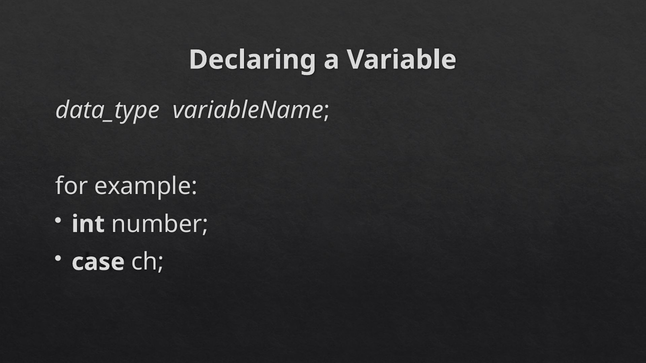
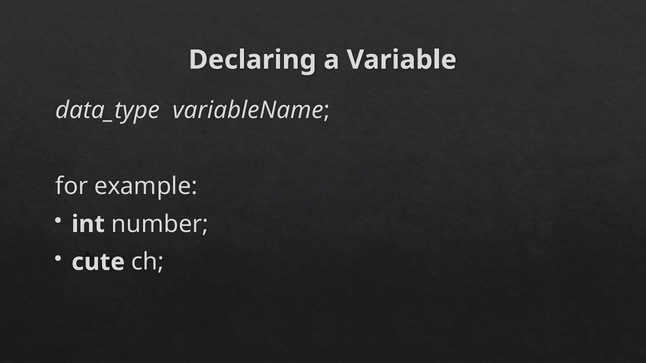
case: case -> cute (98, 262)
